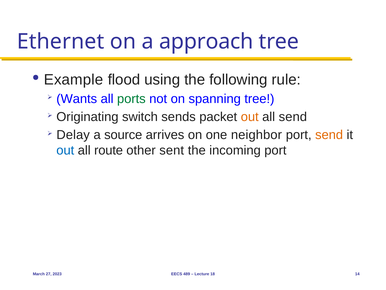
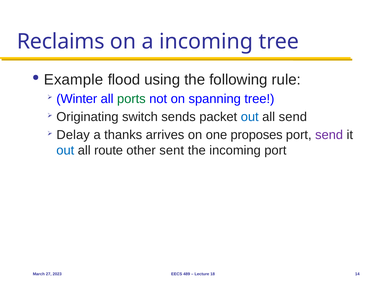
Ethernet: Ethernet -> Reclaims (61, 41)
a approach: approach -> incoming (206, 41)
Wants: Wants -> Winter (77, 99)
out colour: orange -> blue (250, 117)
source: source -> thanks (123, 135)
neighbor: neighbor -> proposes (257, 135)
send colour: orange -> purple (329, 135)
